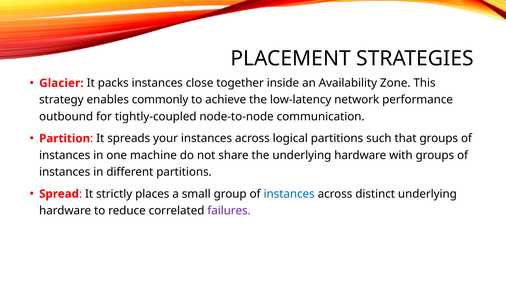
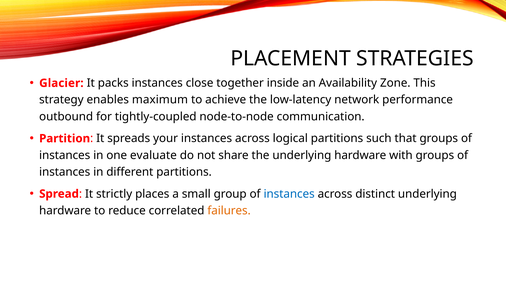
commonly: commonly -> maximum (160, 100)
machine: machine -> evaluate (153, 155)
failures colour: purple -> orange (229, 210)
